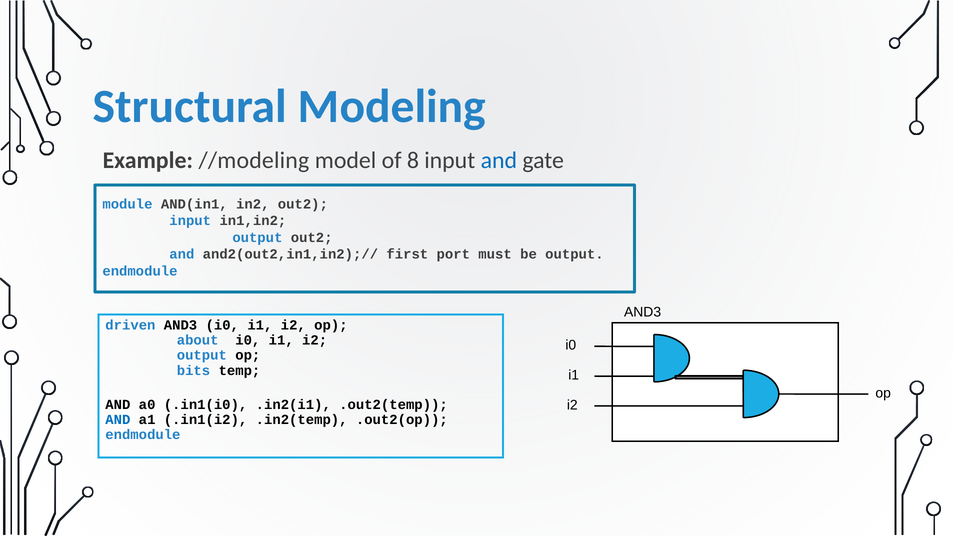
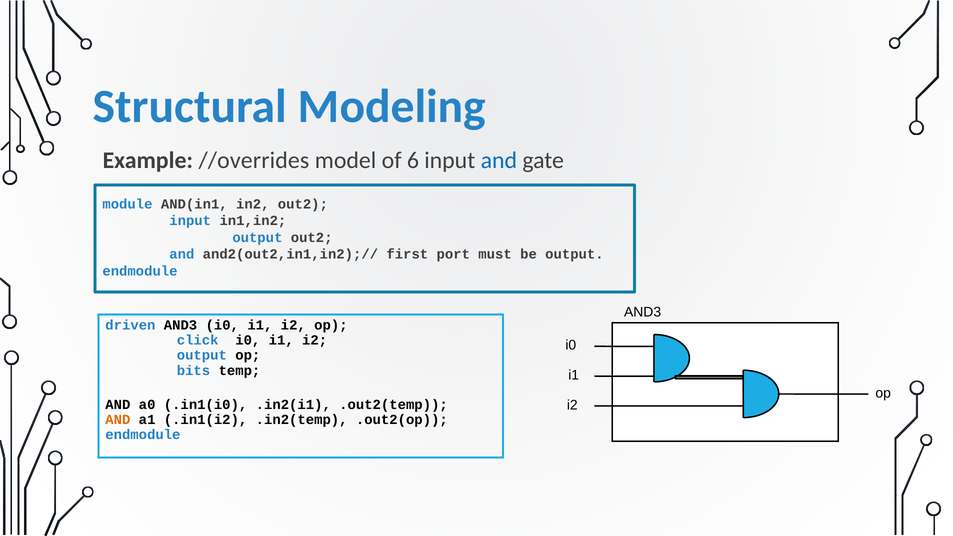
//modeling: //modeling -> //overrides (254, 160)
8: 8 -> 6 (413, 160)
about: about -> click (198, 340)
AND colour: blue -> orange (118, 420)
